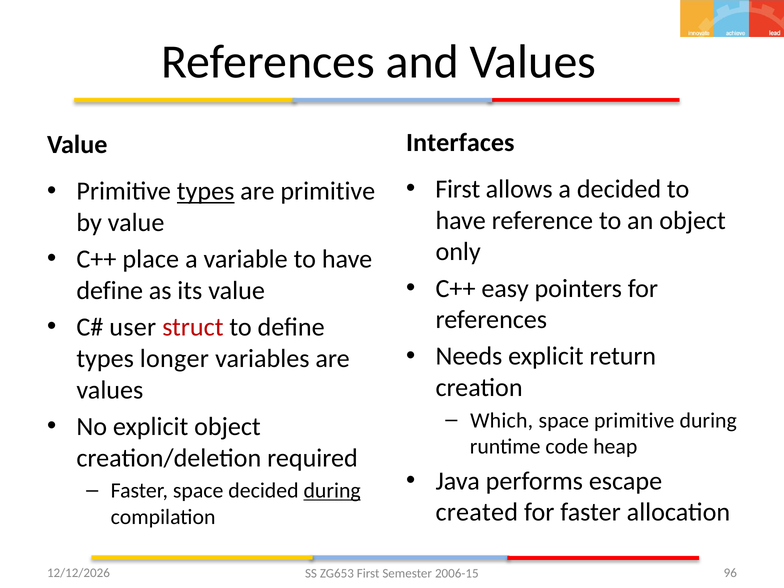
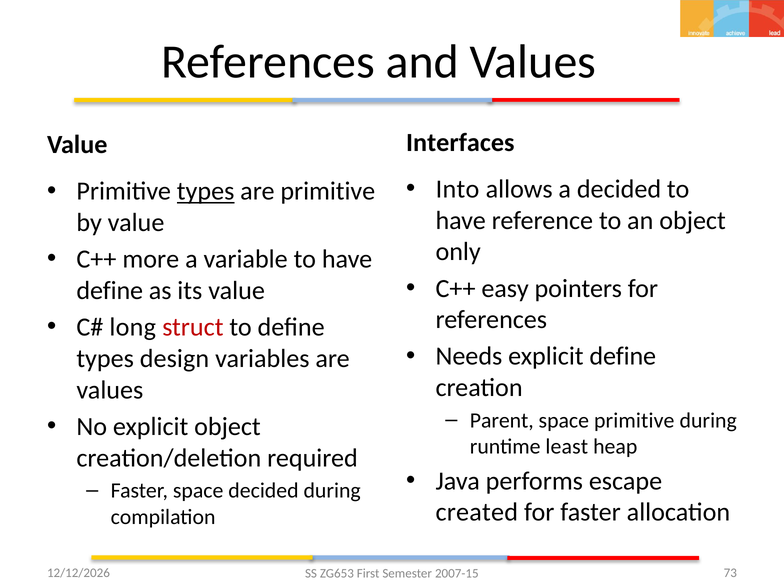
First: First -> Into (458, 189)
place: place -> more (151, 259)
user: user -> long (133, 327)
explicit return: return -> define (623, 356)
longer: longer -> design (174, 359)
Which: Which -> Parent (502, 421)
code: code -> least (567, 447)
during underline: present -> none (332, 491)
96: 96 -> 73 (730, 573)
2006-15: 2006-15 -> 2007-15 (457, 573)
